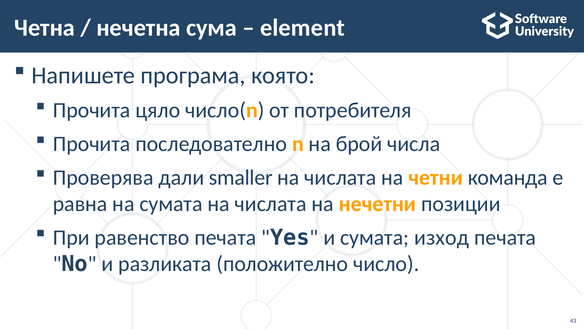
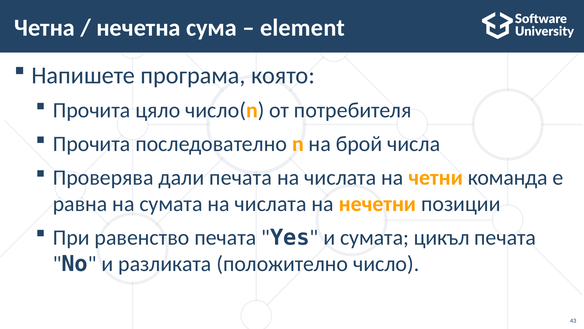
дали smaller: smaller -> печата (241, 177)
изход: изход -> цикъл (442, 237)
